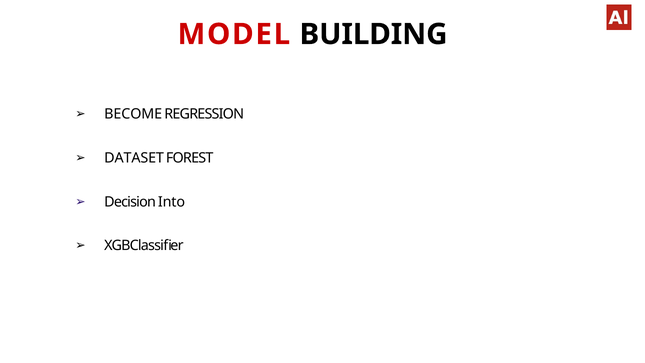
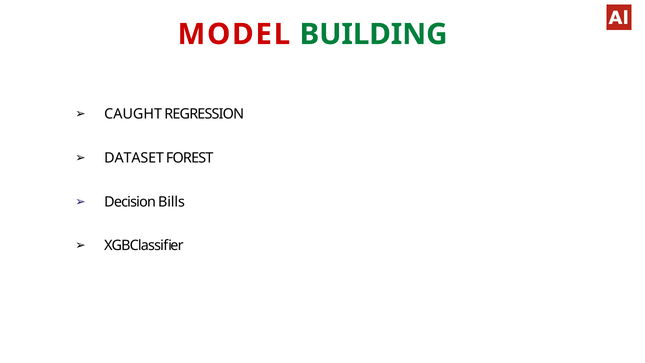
BUILDING colour: black -> green (374, 34)
BECOME: BECOME -> CAUGHT (133, 114)
Into: Into -> Bills (171, 202)
